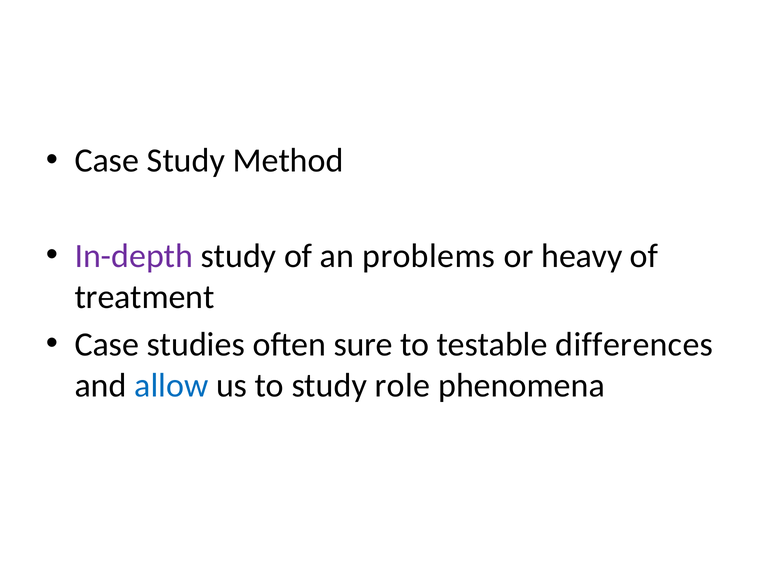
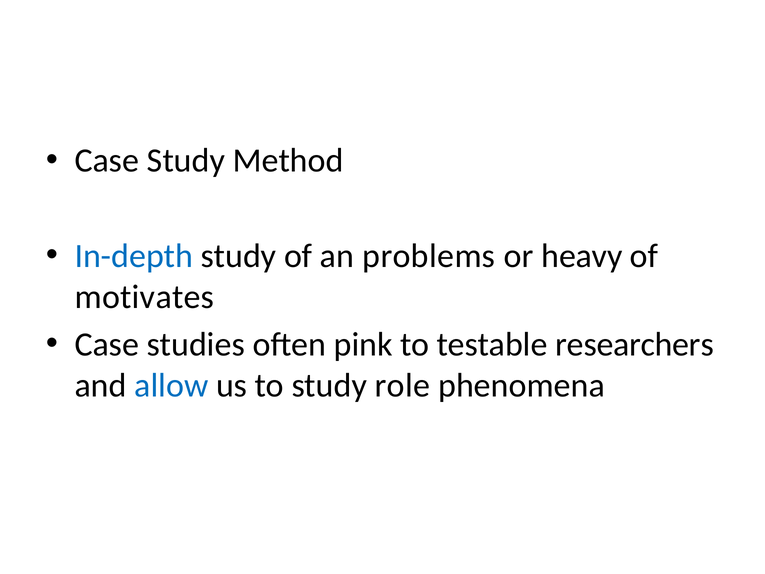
In-depth colour: purple -> blue (134, 256)
treatment: treatment -> motivates (144, 297)
sure: sure -> pink (363, 344)
differences: differences -> researchers (635, 344)
